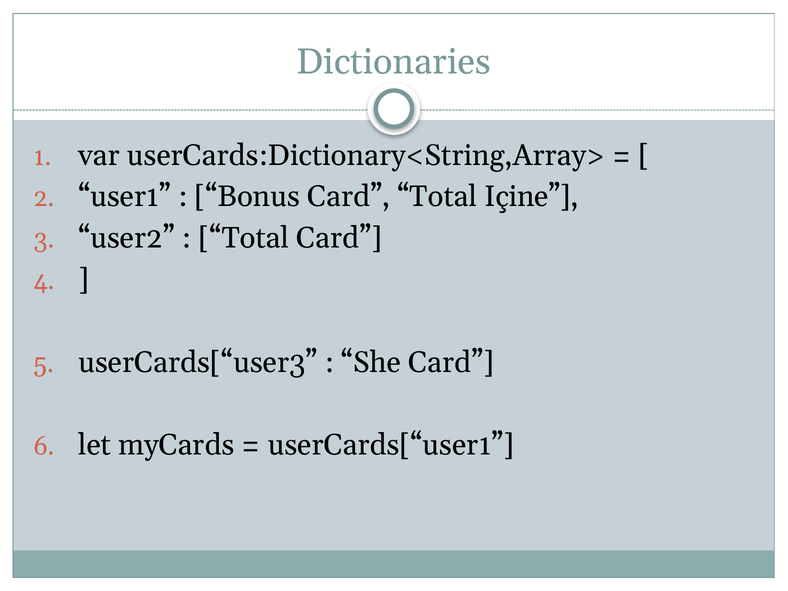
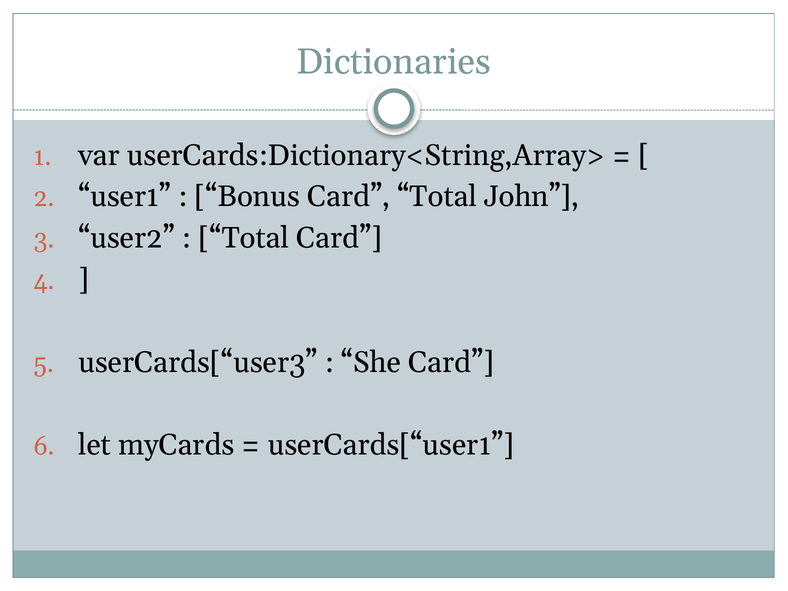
Içine: Içine -> John (532, 197)
